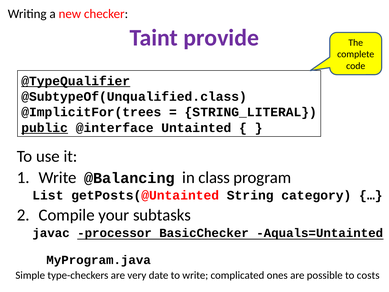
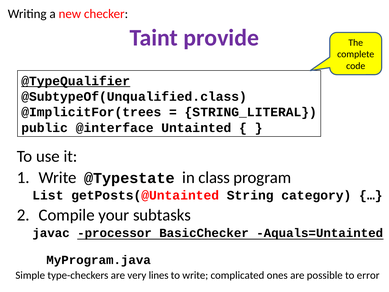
public underline: present -> none (45, 128)
@Balancing: @Balancing -> @Typestate (129, 178)
date: date -> lines (159, 275)
costs: costs -> error (368, 275)
